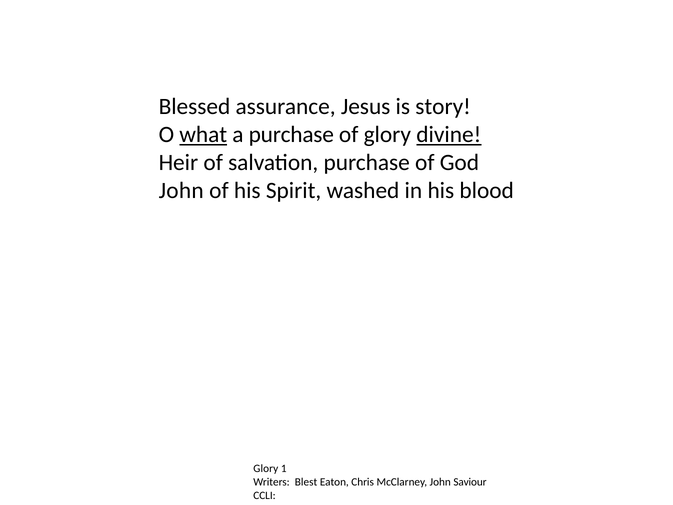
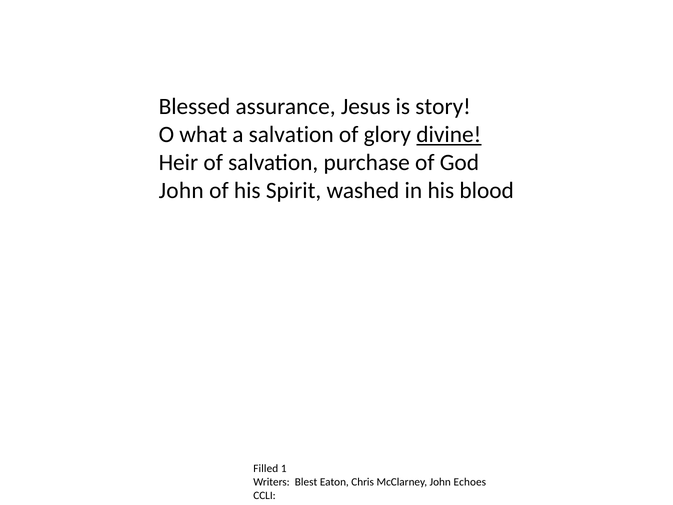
what underline: present -> none (203, 134)
a purchase: purchase -> salvation (291, 134)
Glory: Glory -> Filled (266, 468)
Saviour: Saviour -> Echoes (470, 482)
